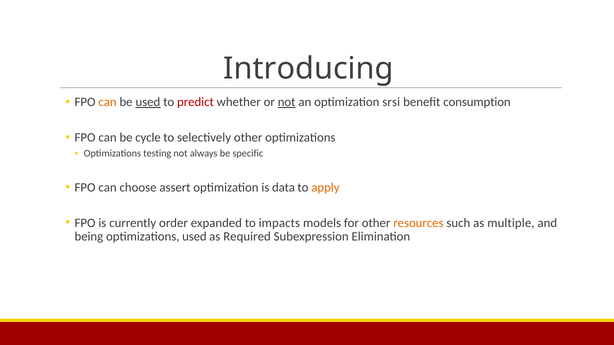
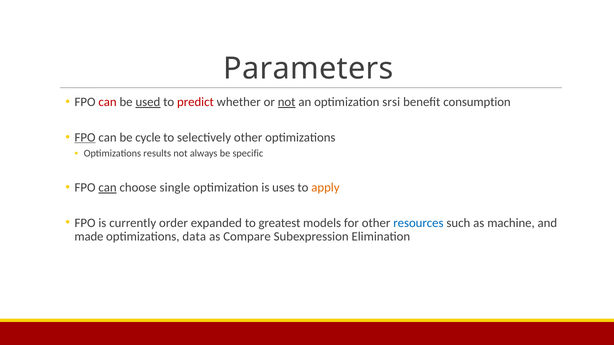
Introducing: Introducing -> Parameters (308, 69)
can colour: orange -> red (108, 102)
FPO underline: none -> present (85, 137)
testing: testing -> results (157, 154)
can underline: none -> present (108, 188)
assert: assert -> single (175, 188)
data: data -> uses (284, 188)
impacts: impacts -> greatest (280, 223)
resources colour: orange -> blue (418, 223)
multiple: multiple -> machine (511, 223)
being: being -> made (89, 237)
optimizations used: used -> data (194, 237)
Required: Required -> Compare (247, 237)
